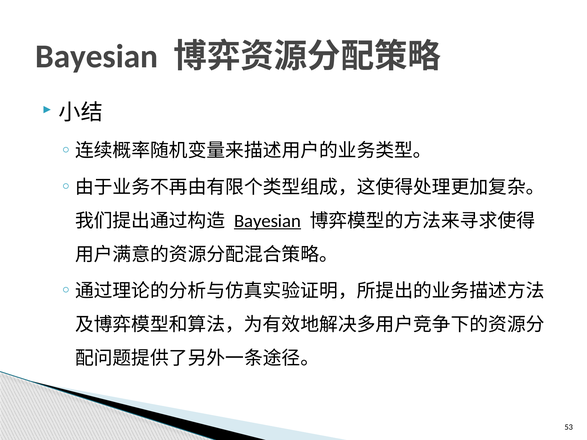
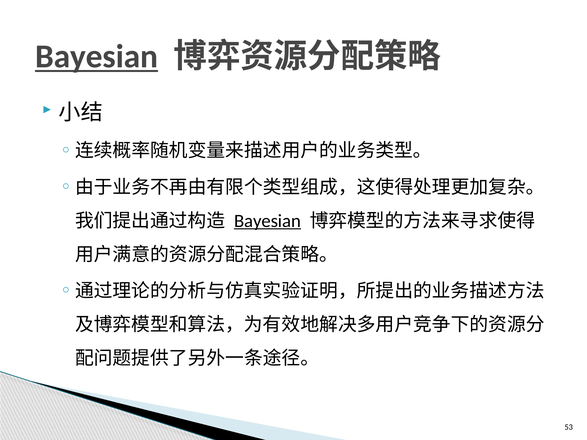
Bayesian underline: none -> present (97, 57)
